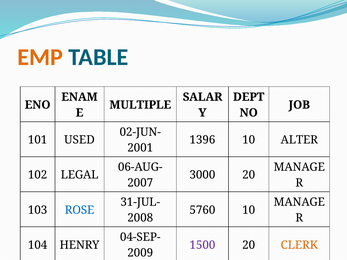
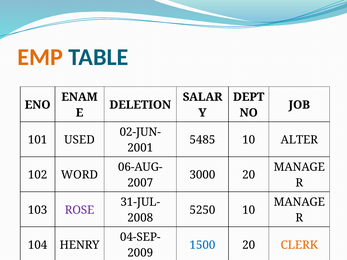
MULTIPLE: MULTIPLE -> DELETION (140, 105)
1396: 1396 -> 5485 (202, 140)
LEGAL: LEGAL -> WORD (79, 175)
ROSE colour: blue -> purple (80, 210)
5760: 5760 -> 5250 (202, 210)
1500 colour: purple -> blue (202, 245)
